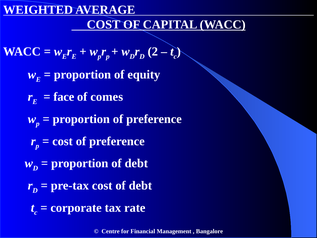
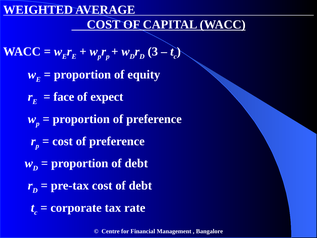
2: 2 -> 3 (153, 52)
comes: comes -> expect (107, 97)
